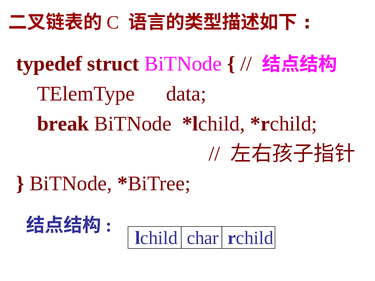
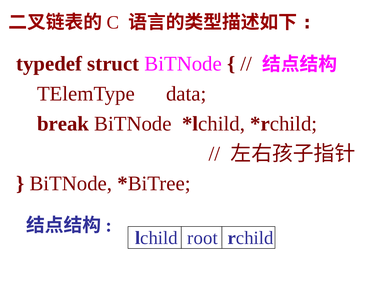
char: char -> root (203, 238)
